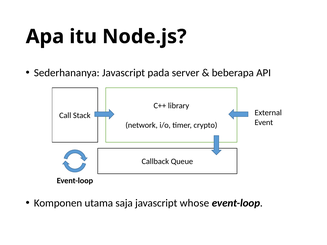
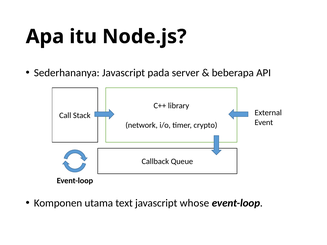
saja: saja -> text (124, 203)
